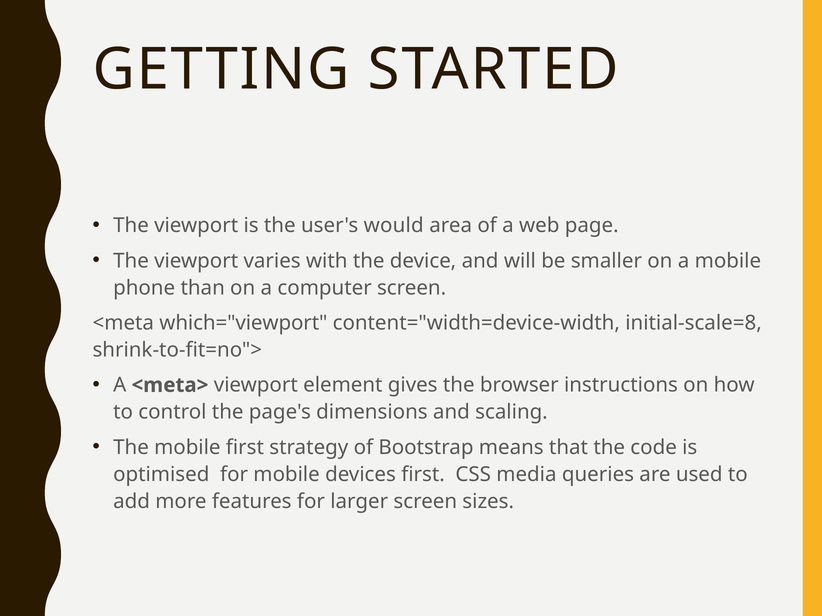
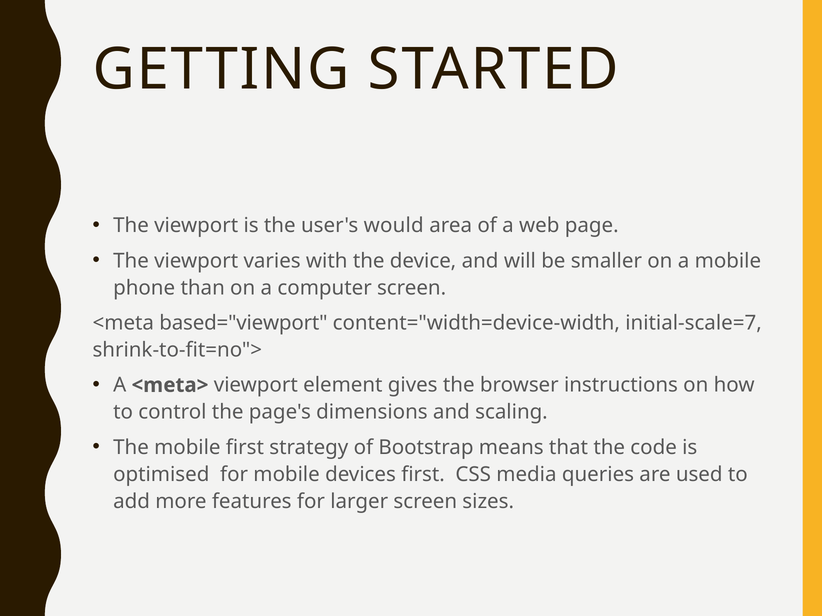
which="viewport: which="viewport -> based="viewport (243, 323)
initial-scale=8: initial-scale=8 -> initial-scale=7 (694, 323)
